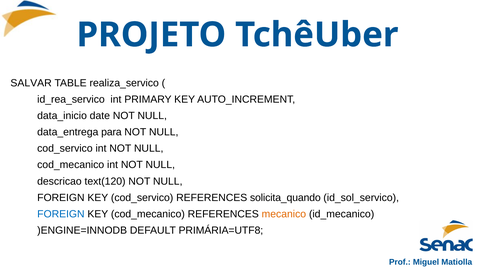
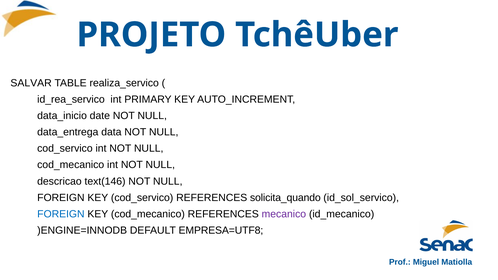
para: para -> data (111, 132)
text(120: text(120 -> text(146 (105, 181)
mecanico colour: orange -> purple (284, 214)
PRIMÁRIA=UTF8: PRIMÁRIA=UTF8 -> EMPRESA=UTF8 (221, 231)
